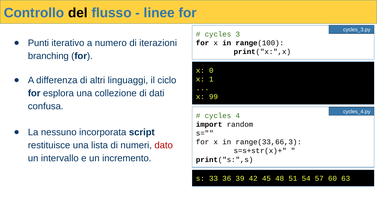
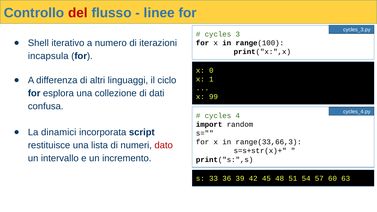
del colour: black -> red (78, 13)
Punti: Punti -> Shell (38, 43)
branching: branching -> incapsula (48, 56)
nessuno: nessuno -> dinamici (59, 132)
